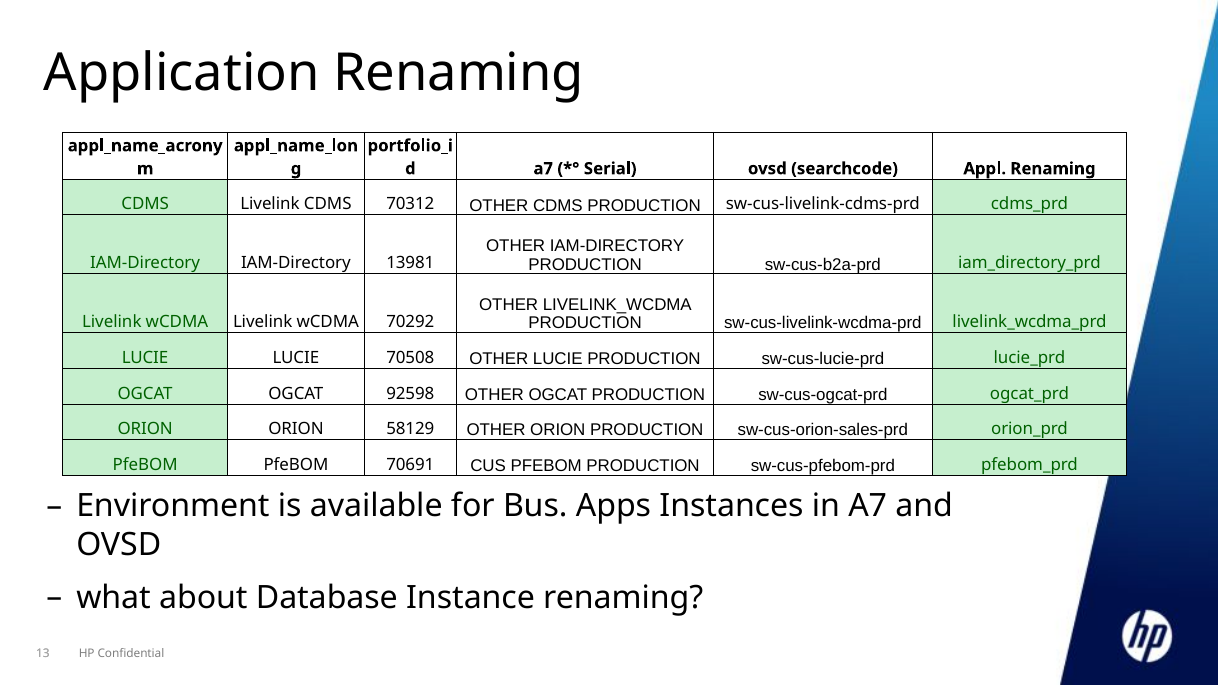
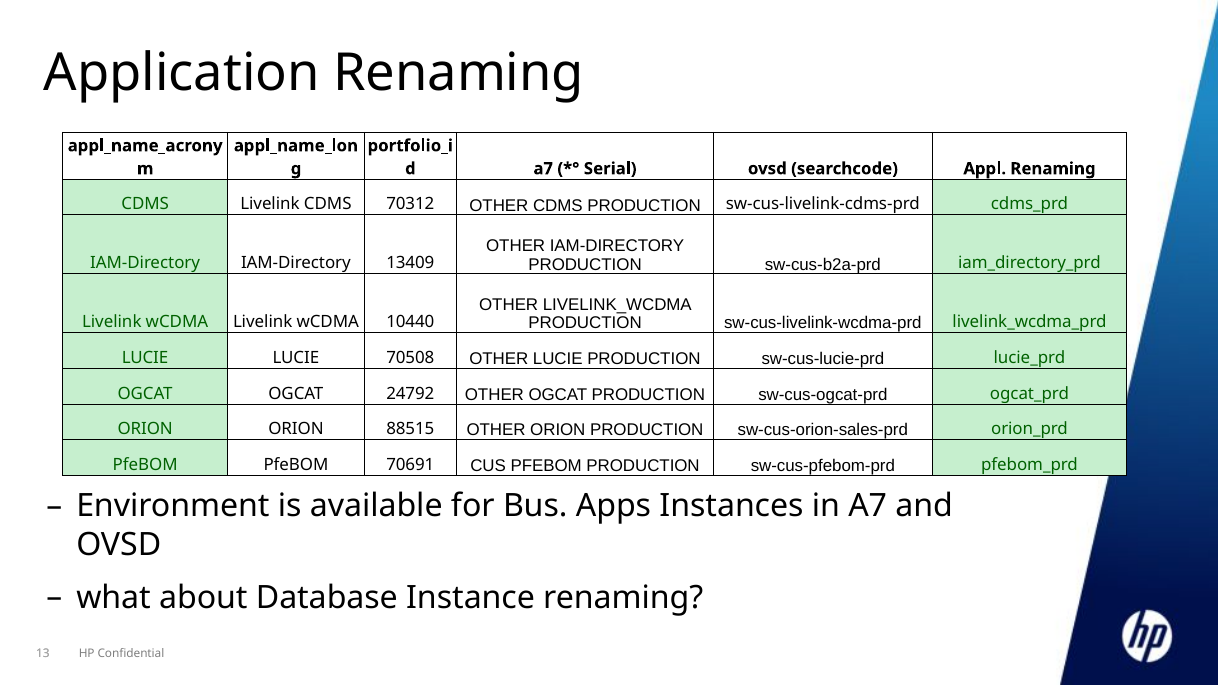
13981: 13981 -> 13409 (410, 263)
70292: 70292 -> 10440 (410, 322)
92598: 92598 -> 24792 (410, 394)
58129: 58129 -> 88515 (410, 429)
